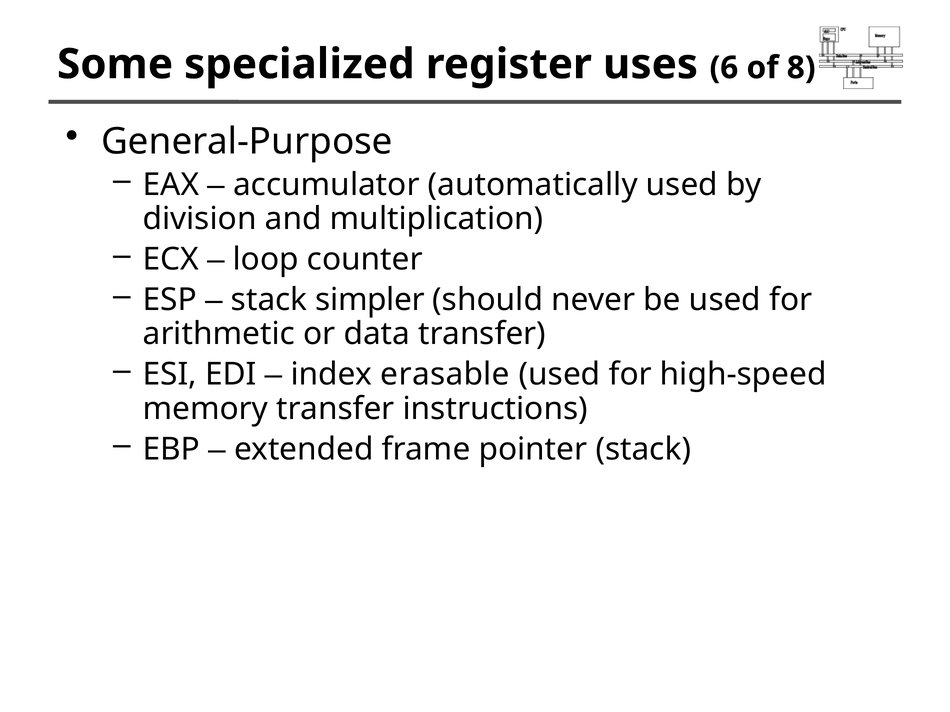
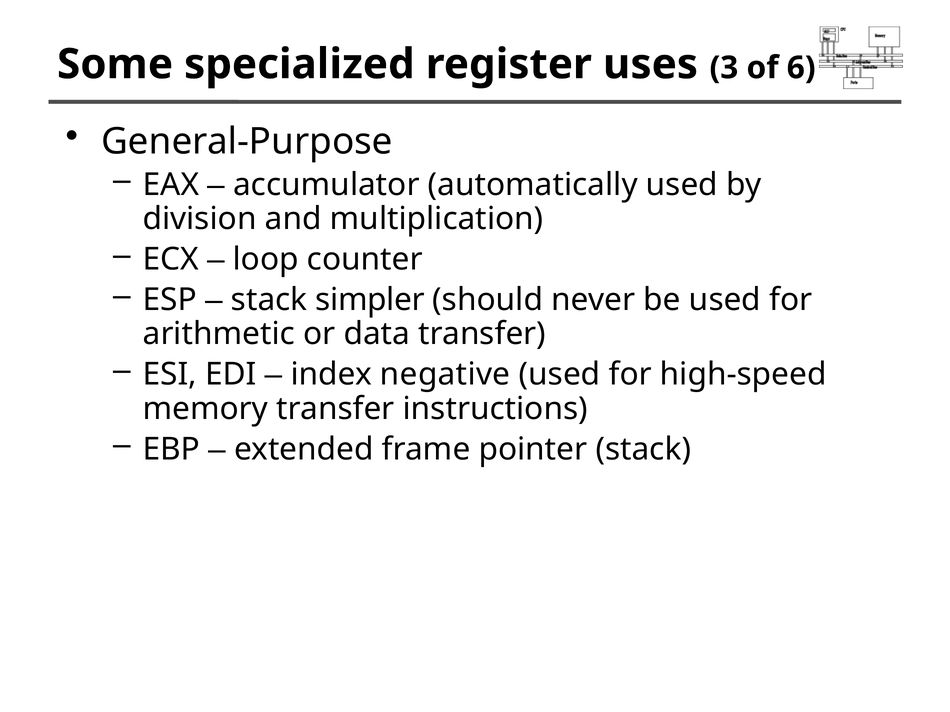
6: 6 -> 3 (724, 68)
8: 8 -> 6 (801, 68)
erasable: erasable -> negative (445, 375)
